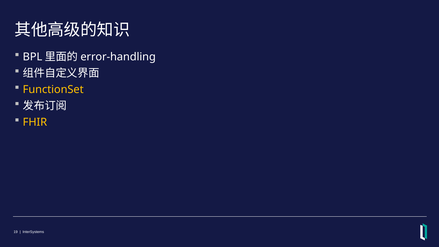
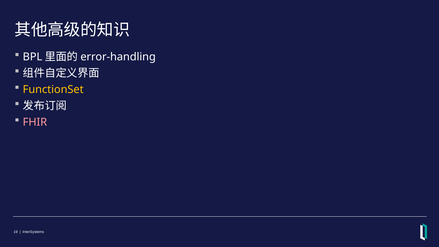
FHIR colour: yellow -> pink (35, 122)
